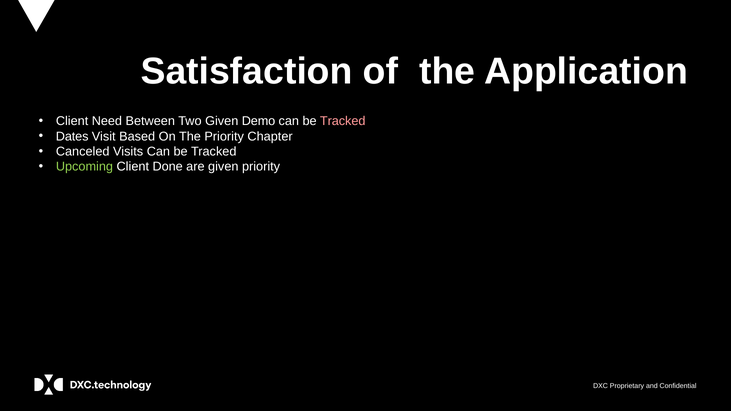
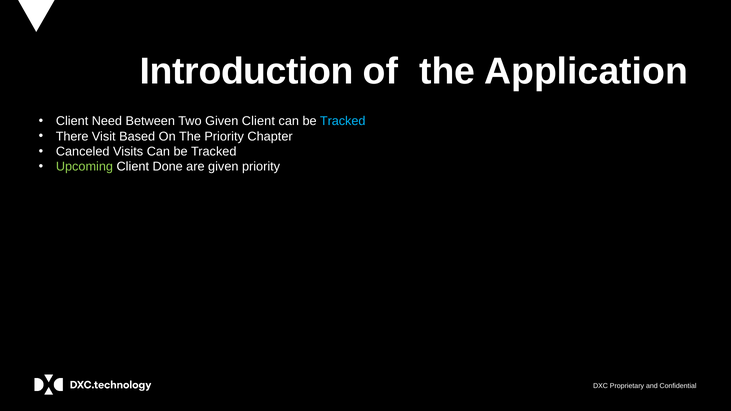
Satisfaction: Satisfaction -> Introduction (247, 71)
Given Demo: Demo -> Client (258, 121)
Tracked colour: pink -> light blue (343, 121)
Dates: Dates -> There (72, 136)
